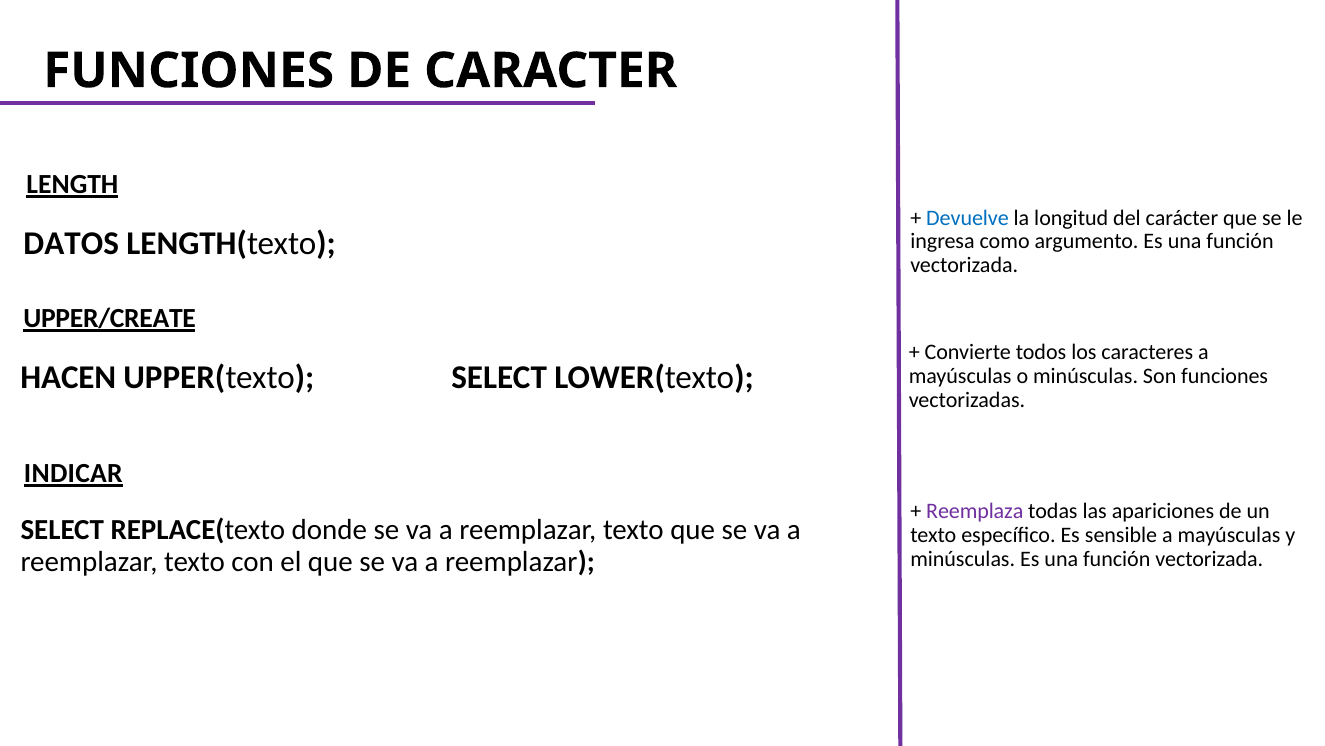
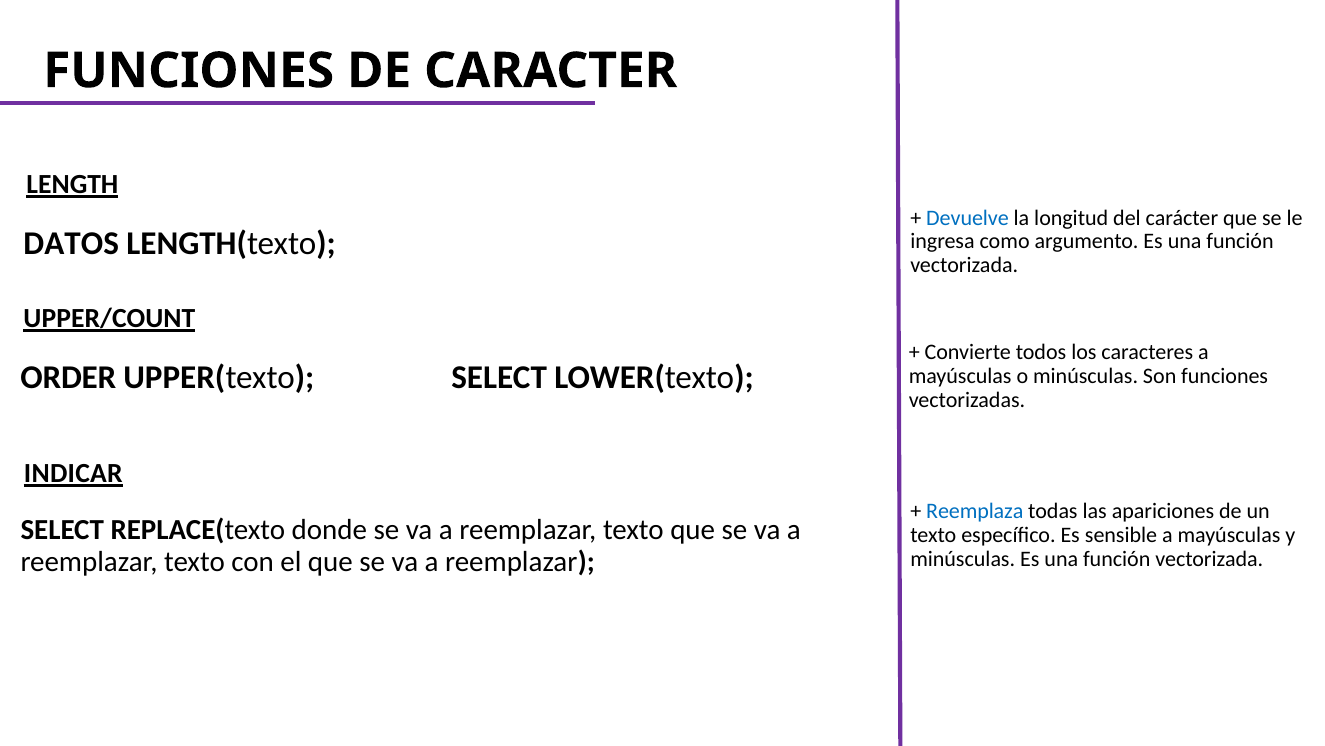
UPPER/CREATE: UPPER/CREATE -> UPPER/COUNT (109, 318)
HACEN: HACEN -> ORDER (68, 377)
Reemplaza colour: purple -> blue (975, 511)
